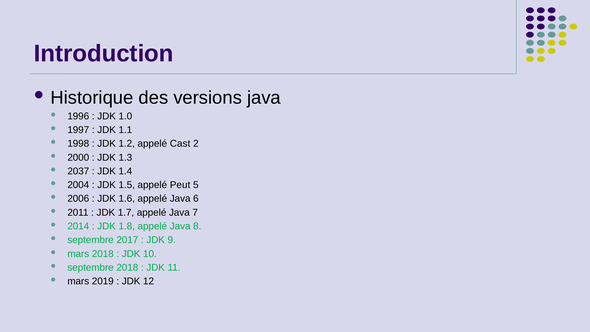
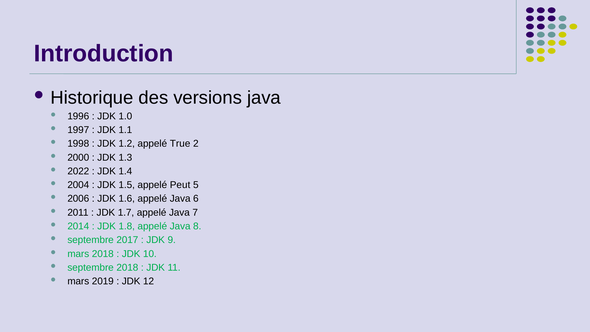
Cast: Cast -> True (180, 144)
2037: 2037 -> 2022 (78, 171)
